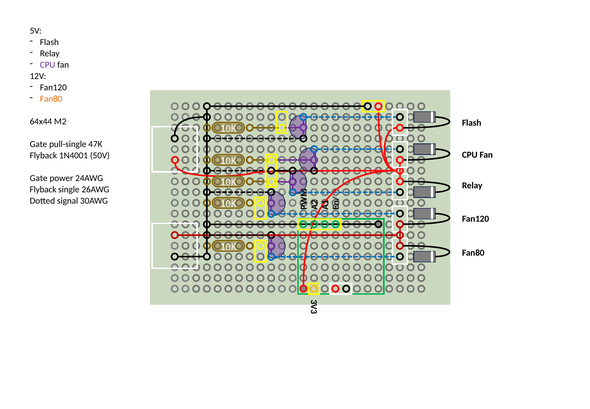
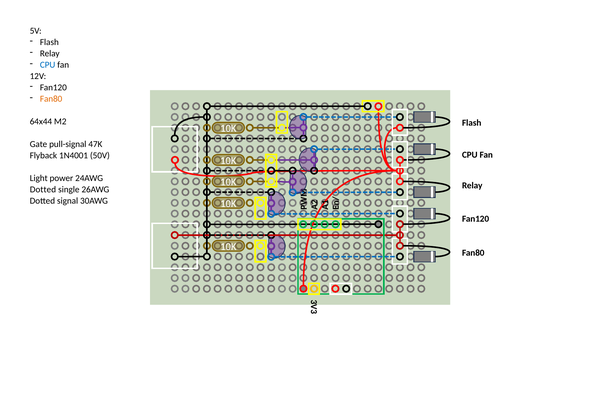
CPU colour: purple -> blue (48, 65)
pull-single: pull-single -> pull-signal (68, 144)
Gate: Gate -> Light (39, 178)
Flyback: Flyback -> Dotted (43, 189)
